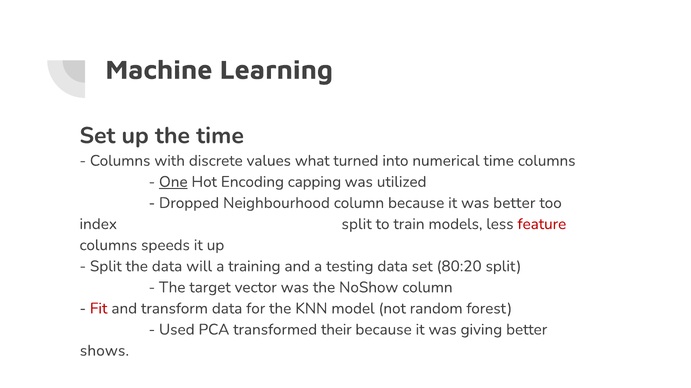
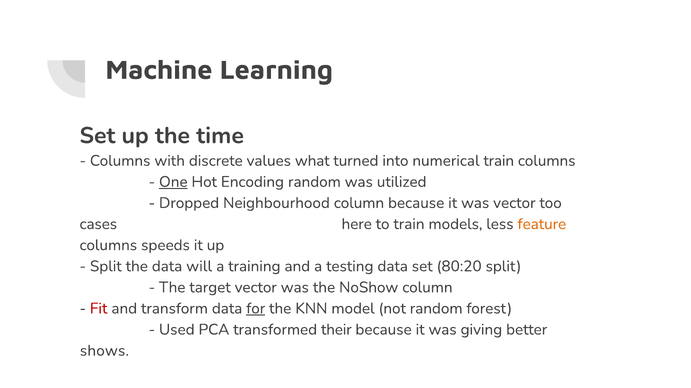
numerical time: time -> train (499, 161)
Encoding capping: capping -> random (314, 182)
was better: better -> vector (514, 203)
index: index -> cases (98, 224)
split: split -> here (357, 224)
feature colour: red -> orange (542, 224)
for underline: none -> present (256, 309)
